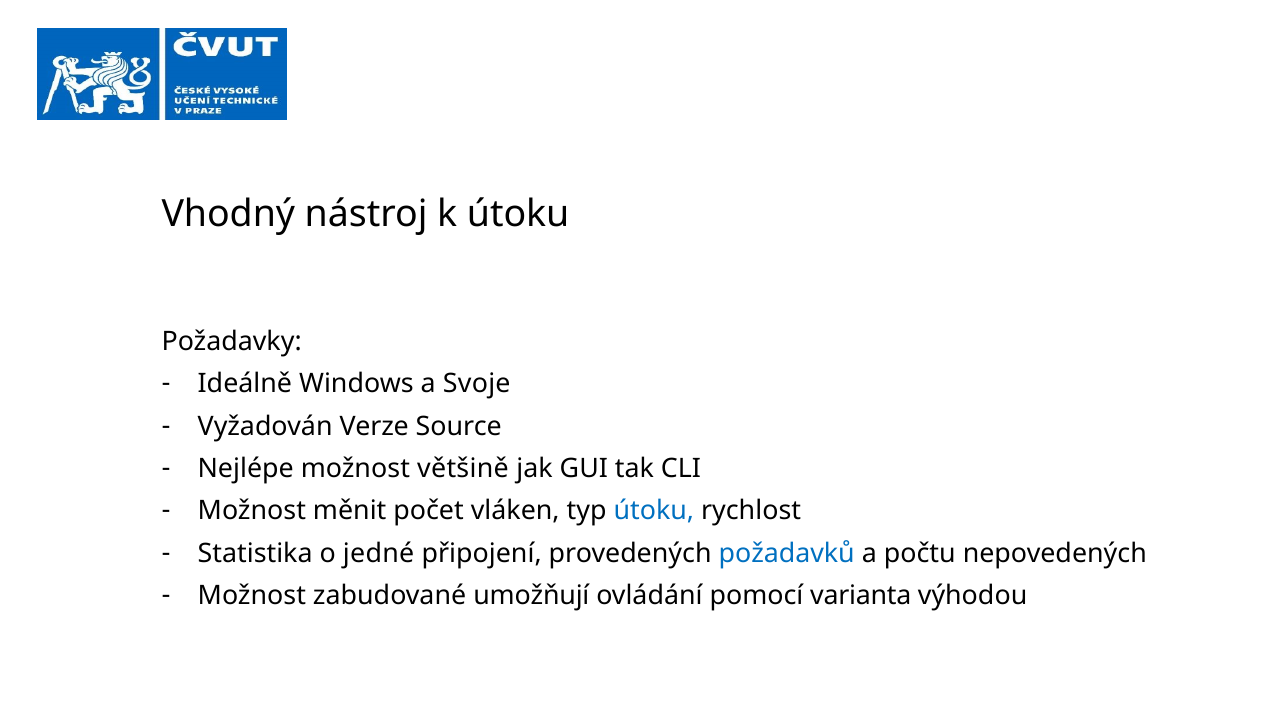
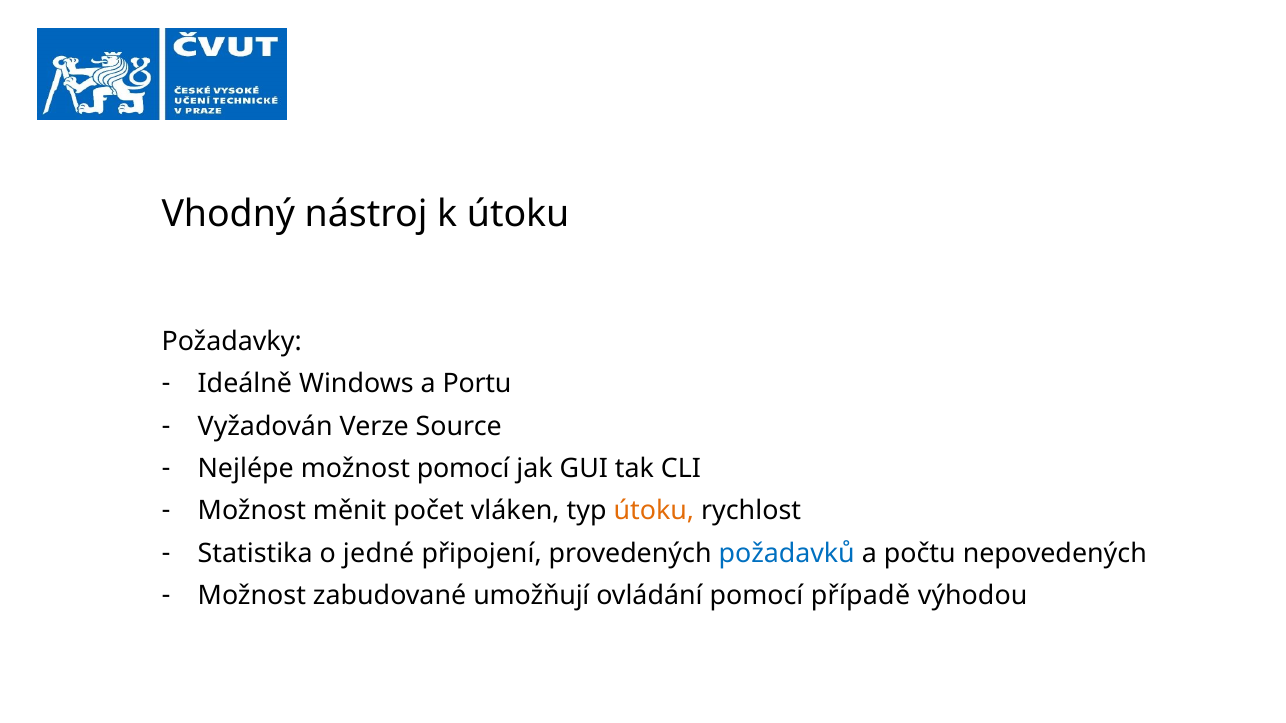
Svoje: Svoje -> Portu (477, 384)
možnost většině: většině -> pomocí (463, 469)
útoku colour: blue -> orange (654, 511)
varianta: varianta -> případě (861, 596)
